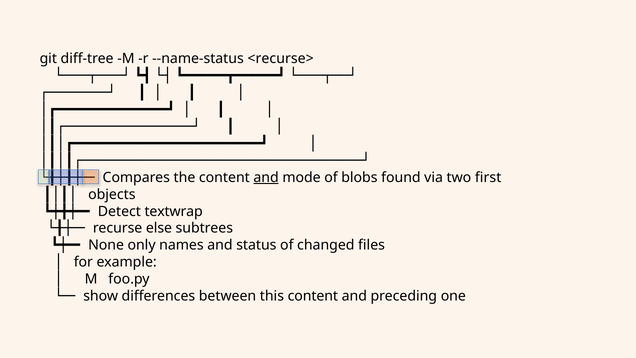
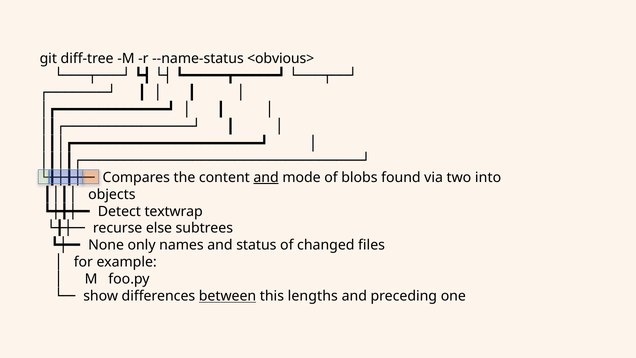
<recurse>: <recurse> -> <obvious> (281, 59)
first: first -> into (488, 177)
between underline: none -> present (228, 296)
this content: content -> lengths (313, 296)
